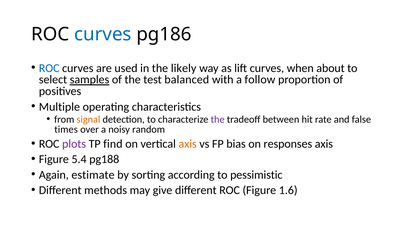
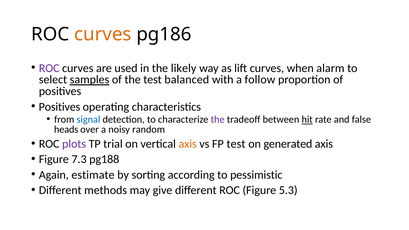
curves colour: blue -> orange (103, 34)
ROC colour: blue -> purple (49, 68)
about: about -> alarm (330, 68)
Multiple: Multiple -> Positives (60, 107)
signal colour: orange -> blue (88, 120)
hit underline: none -> present (307, 120)
times: times -> heads (66, 129)
find: find -> trial (113, 144)
FP bias: bias -> test (236, 144)
responses: responses -> generated (288, 144)
5.4: 5.4 -> 7.3 (79, 159)
1.6: 1.6 -> 5.3 (288, 190)
